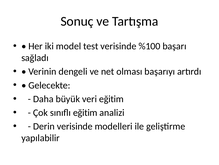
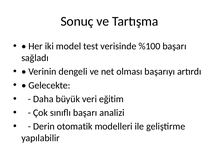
sınıflı eğitim: eğitim -> başarı (85, 112)
Derin verisinde: verisinde -> otomatik (75, 126)
